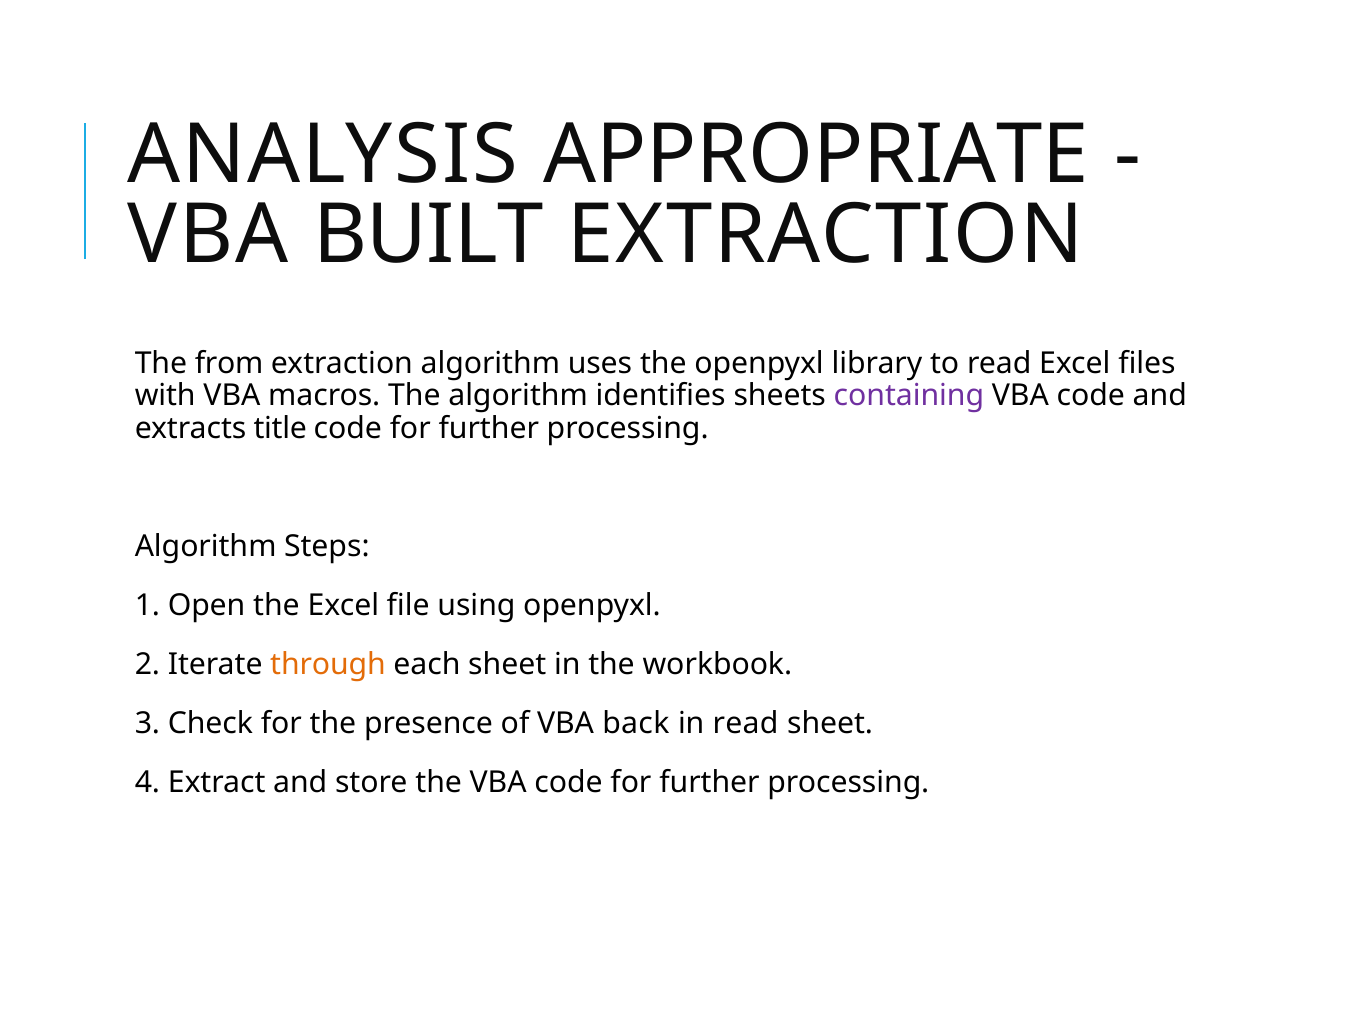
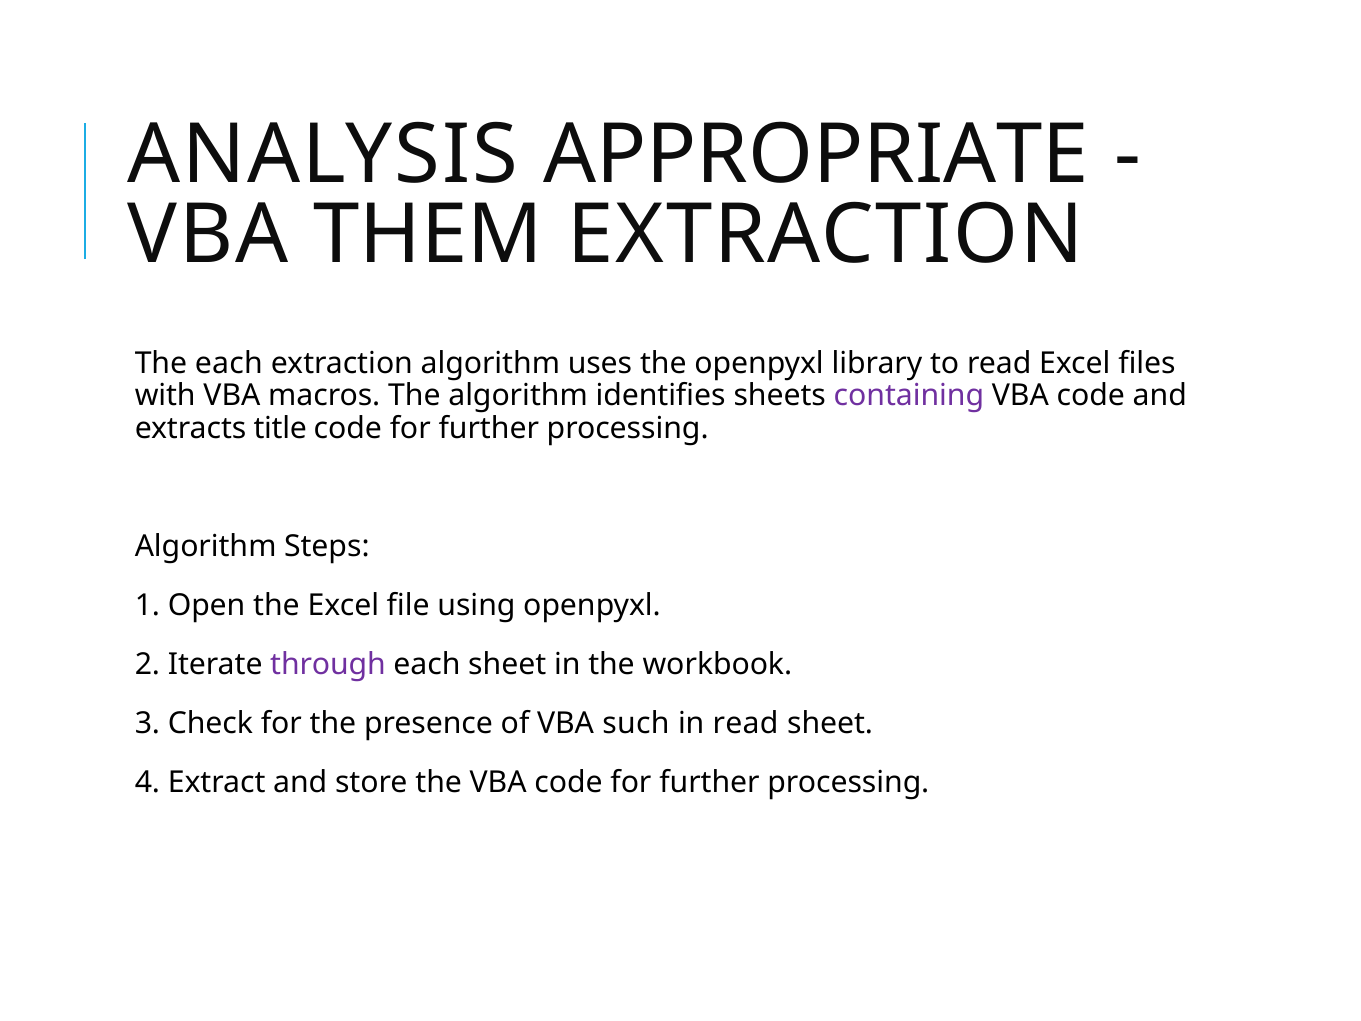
BUILT: BUILT -> THEM (428, 235)
The from: from -> each (229, 363)
through colour: orange -> purple (328, 665)
back: back -> such (636, 724)
